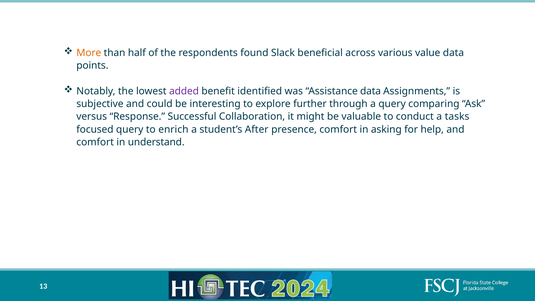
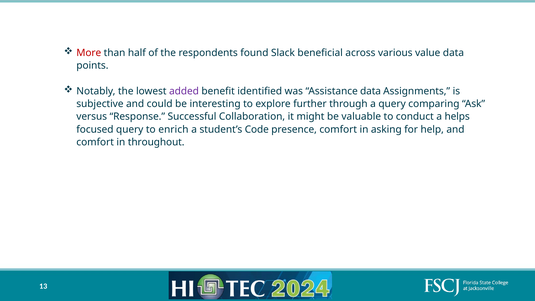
More colour: orange -> red (89, 53)
tasks: tasks -> helps (457, 117)
After: After -> Code (257, 129)
understand: understand -> throughout (156, 142)
